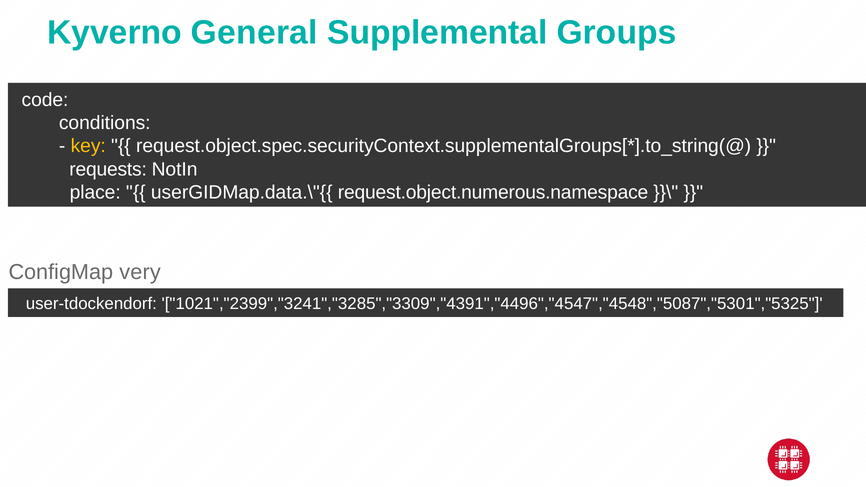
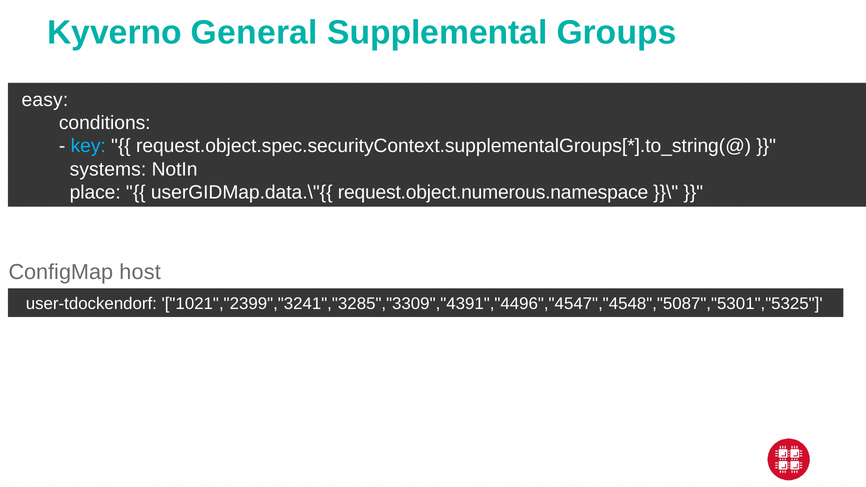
code: code -> easy (45, 100)
key colour: yellow -> light blue (88, 146)
requests: requests -> systems (108, 169)
very: very -> host (140, 272)
